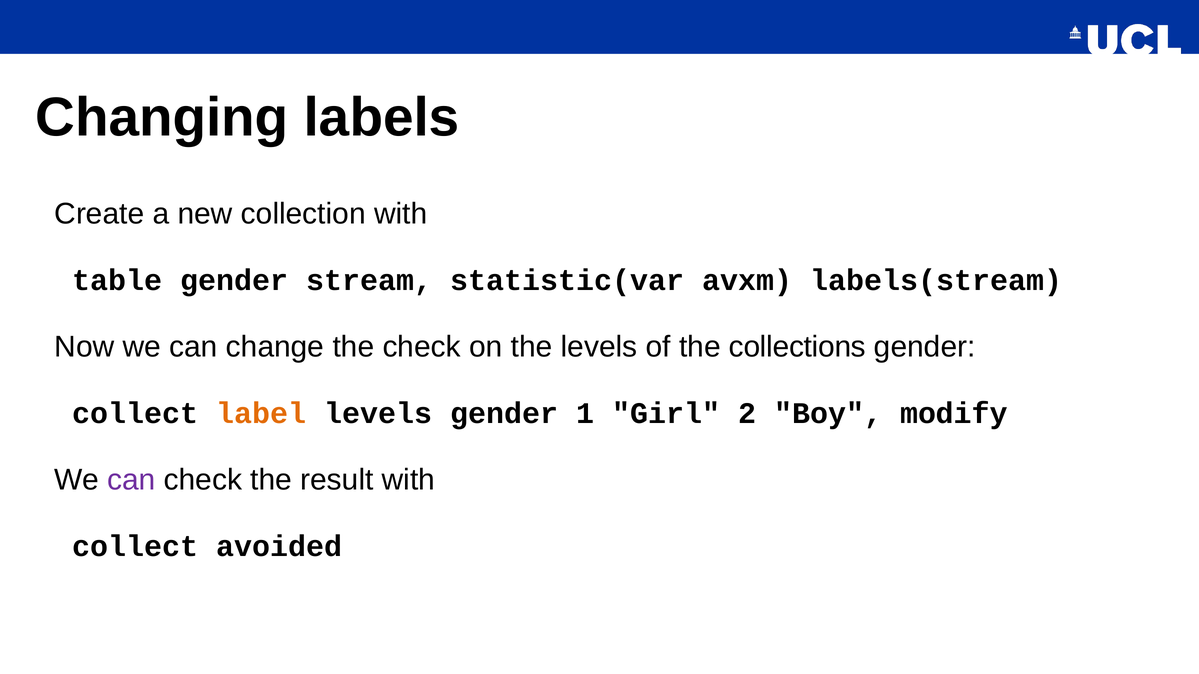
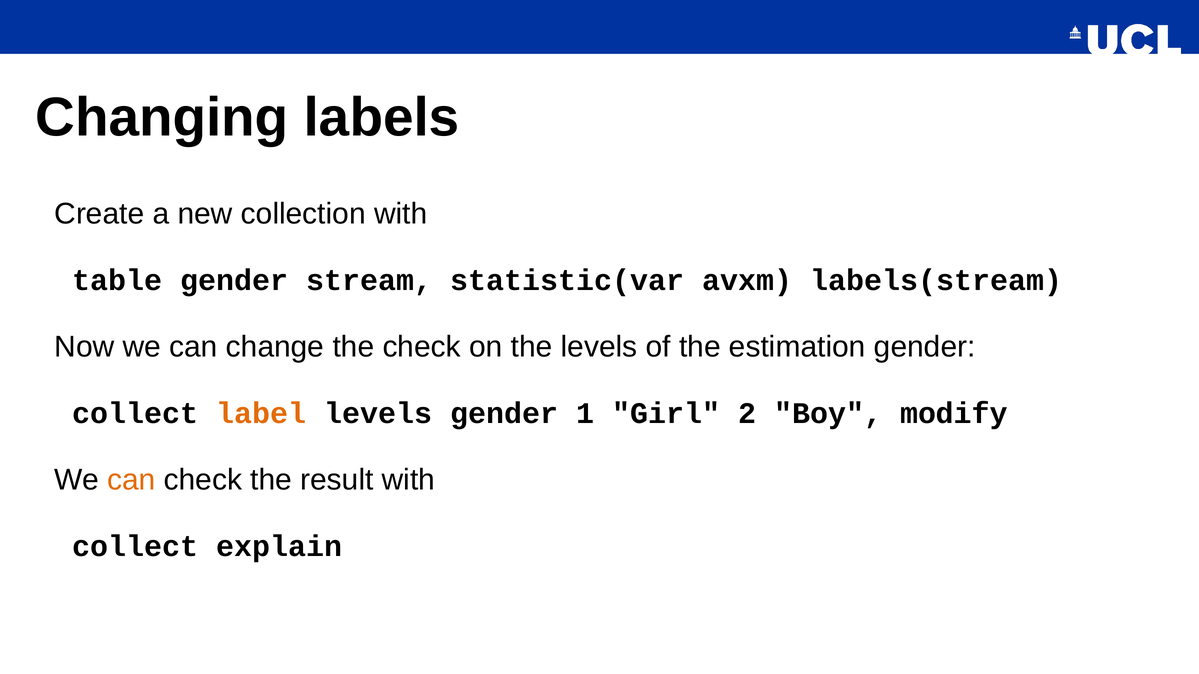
collections: collections -> estimation (797, 347)
can colour: purple -> orange (131, 480)
avoided: avoided -> explain (279, 547)
